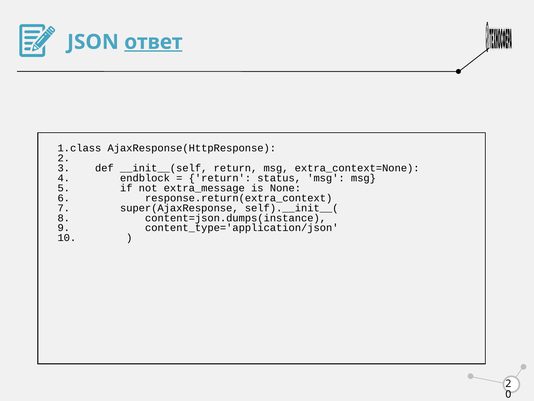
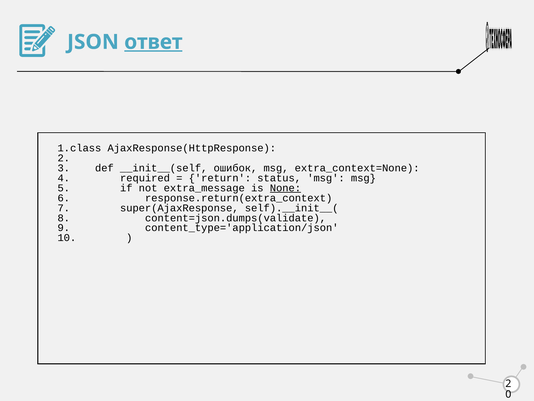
__init__(self return: return -> ошибок (235, 168)
endblock: endblock -> required (145, 178)
None underline: none -> present (285, 188)
content=json.dumps(instance: content=json.dumps(instance -> content=json.dumps(validate (236, 218)
